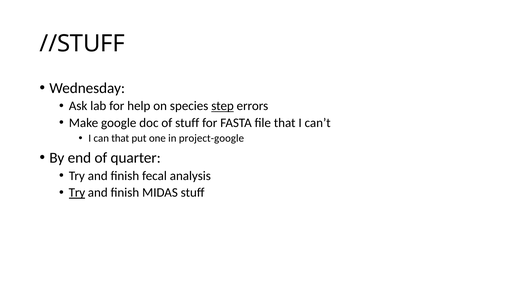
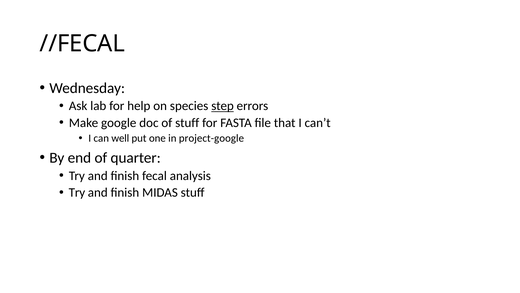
//STUFF: //STUFF -> //FECAL (82, 44)
can that: that -> well (120, 138)
Try underline: present -> none (77, 192)
